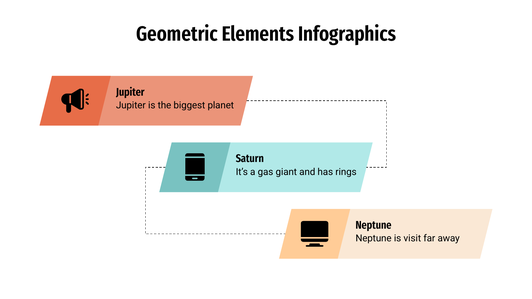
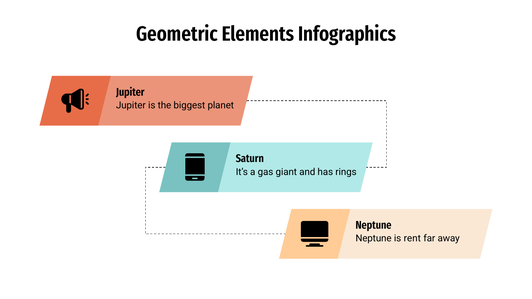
visit: visit -> rent (412, 239)
